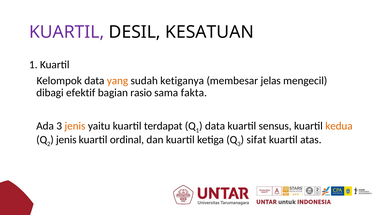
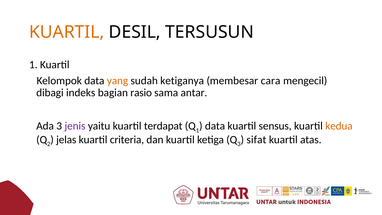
KUARTIL colour: purple -> orange (67, 32)
KESATUAN: KESATUAN -> TERSUSUN (210, 32)
jelas: jelas -> cara (271, 81)
efektif: efektif -> indeks (81, 93)
fakta: fakta -> antar (194, 93)
jenis colour: orange -> purple (75, 126)
jenis: jenis -> jelas (66, 140)
ordinal: ordinal -> criteria (127, 140)
